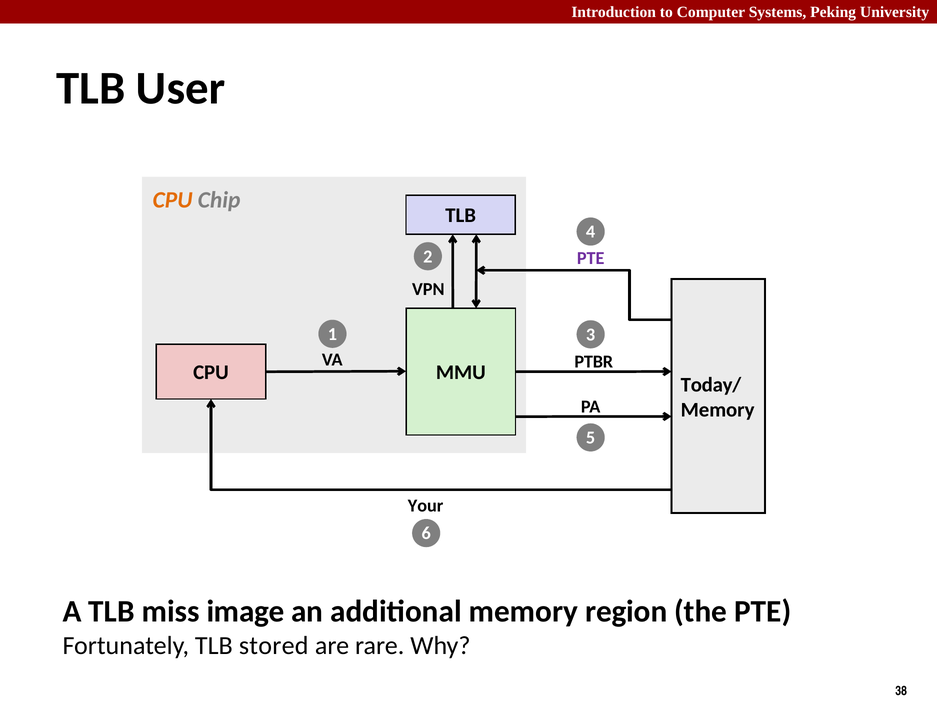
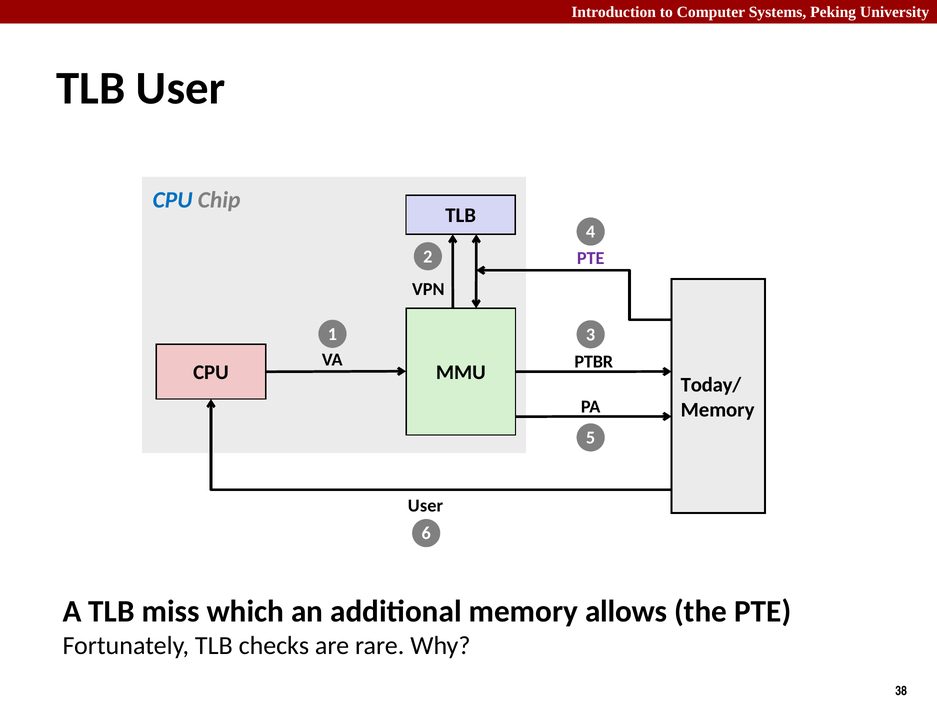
CPU colour: orange -> blue (173, 200)
Your: Your -> User (425, 506)
image: image -> which (245, 611)
region: region -> allows (626, 611)
stored: stored -> checks (274, 645)
